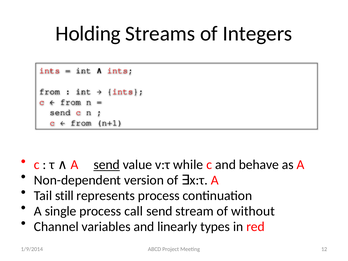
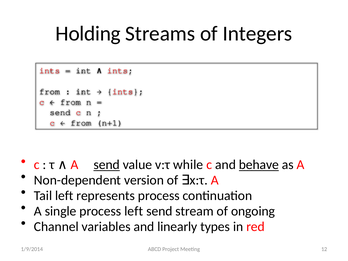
behave underline: none -> present (259, 165)
Tail still: still -> left (64, 196)
process call: call -> left (134, 211)
without: without -> ongoing (253, 211)
